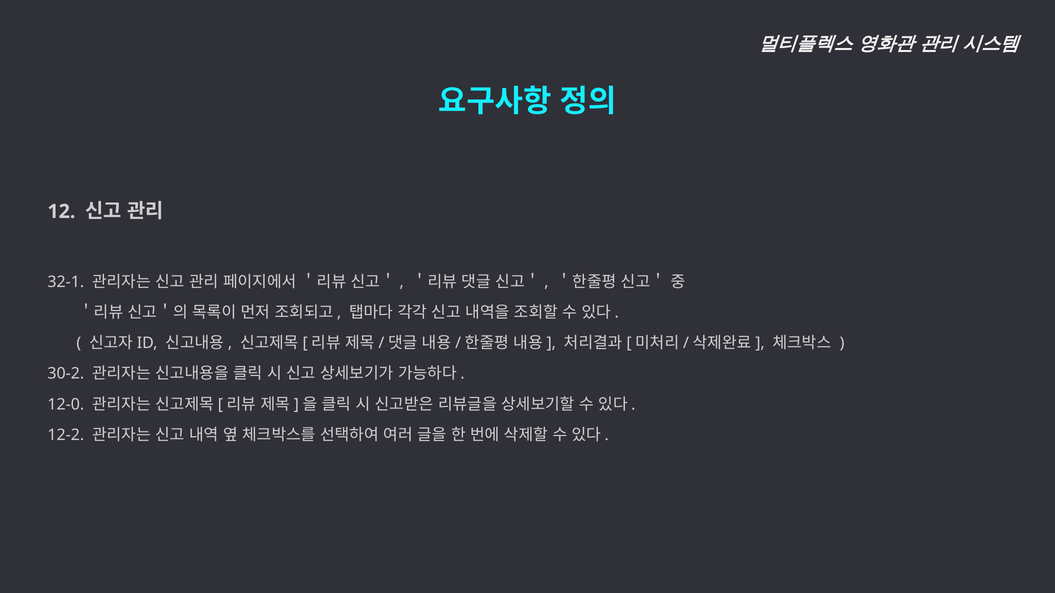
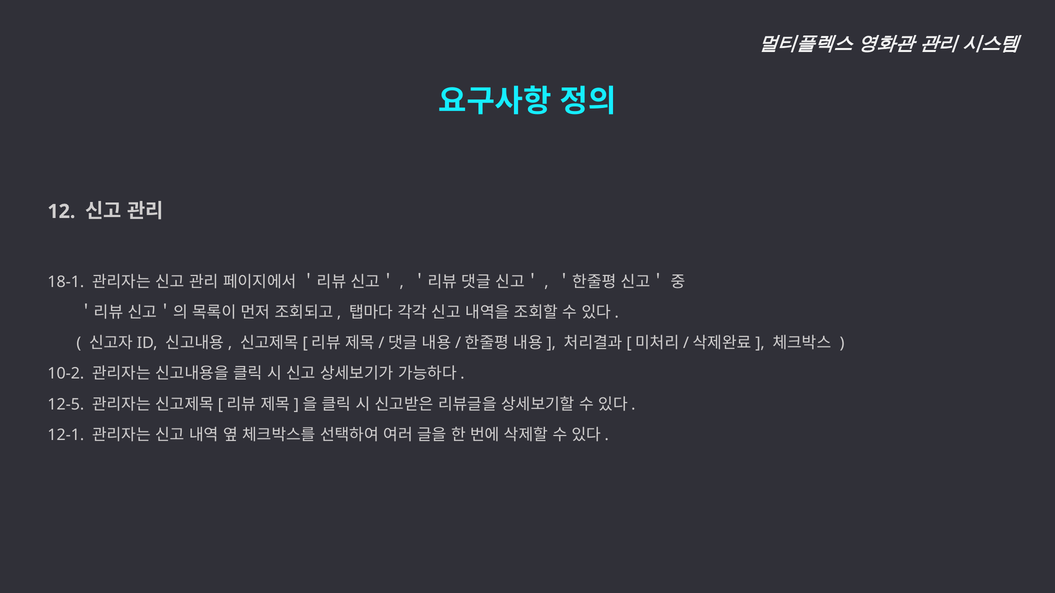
32-1: 32-1 -> 18-1 (66, 282)
30-2: 30-2 -> 10-2 (66, 374)
12-0: 12-0 -> 12-5 (66, 405)
12-2: 12-2 -> 12-1 (66, 435)
